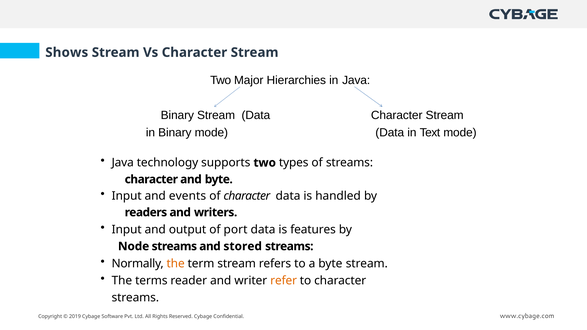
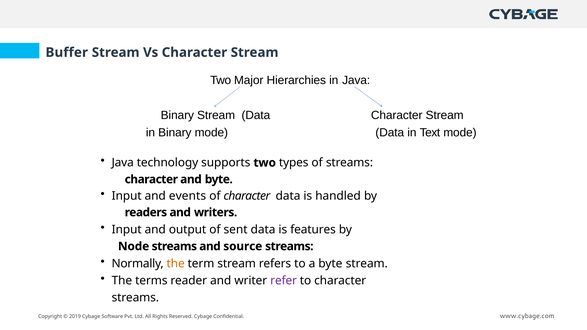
Shows: Shows -> Buffer (67, 52)
port: port -> sent (236, 230)
stored: stored -> source (243, 247)
refer colour: orange -> purple (284, 281)
